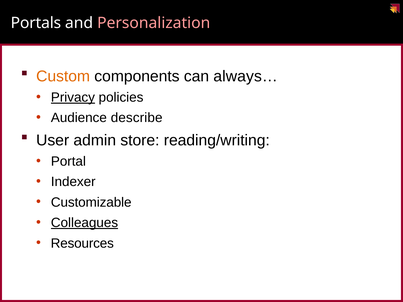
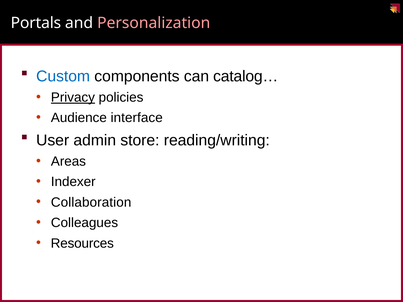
Custom colour: orange -> blue (63, 76)
always…: always… -> catalog… (246, 76)
describe: describe -> interface (137, 118)
Portal: Portal -> Areas (68, 162)
Customizable: Customizable -> Collaboration (91, 202)
Colleagues underline: present -> none (84, 223)
